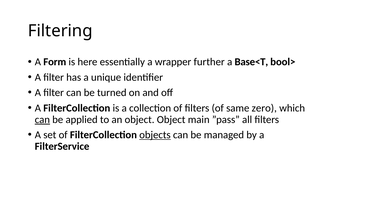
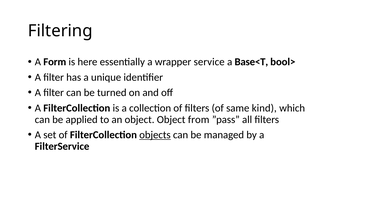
further: further -> service (209, 62)
zero: zero -> kind (264, 108)
can underline: present -> none (42, 119)
main: main -> from (199, 119)
